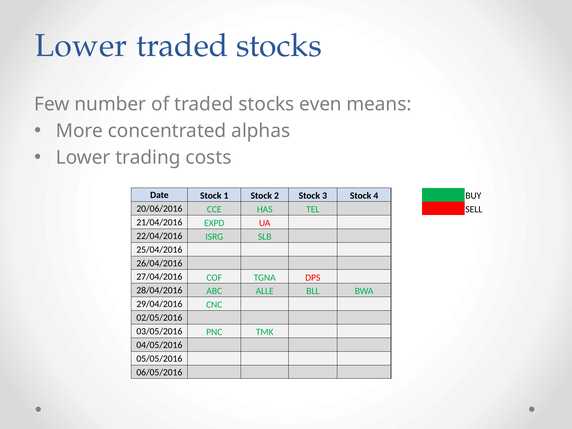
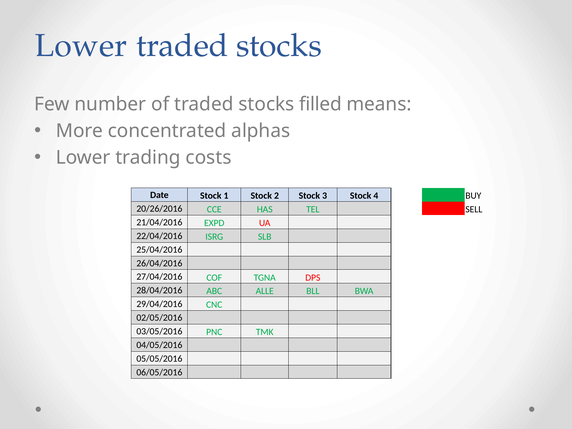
even: even -> filled (320, 104)
20/06/2016: 20/06/2016 -> 20/26/2016 (159, 209)
